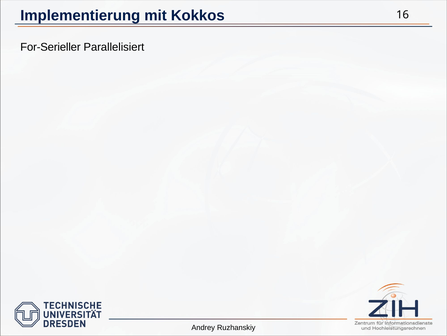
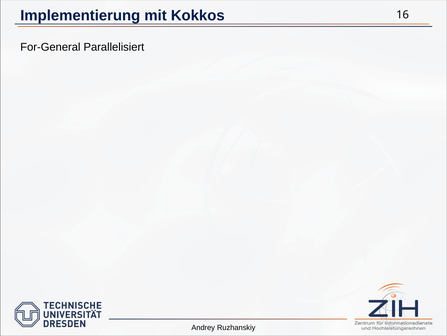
For-Serieller: For-Serieller -> For-General (50, 47)
